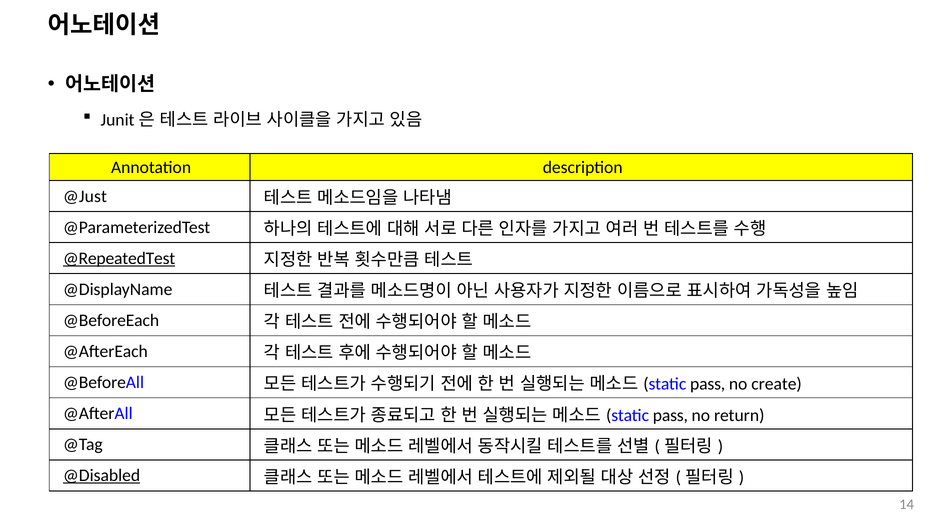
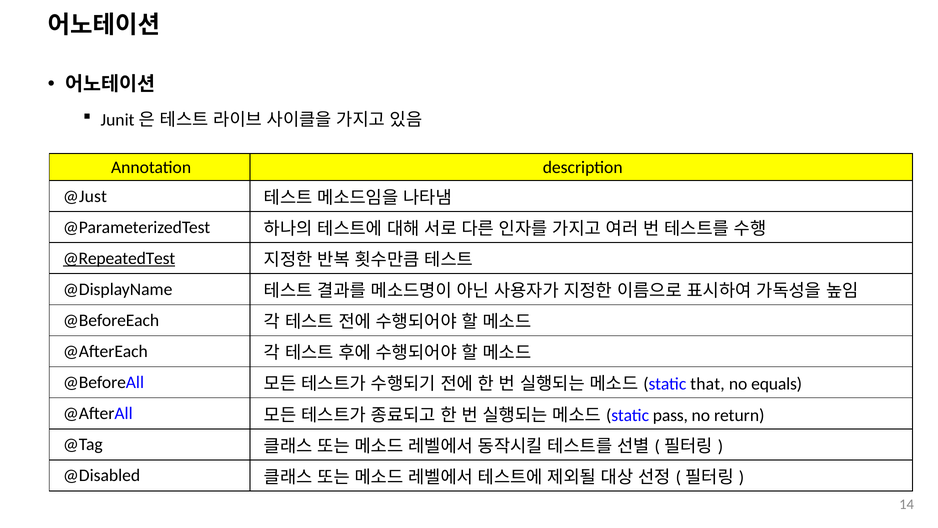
pass: pass -> that (707, 384)
create: create -> equals (777, 384)
@Disabled underline: present -> none (102, 475)
